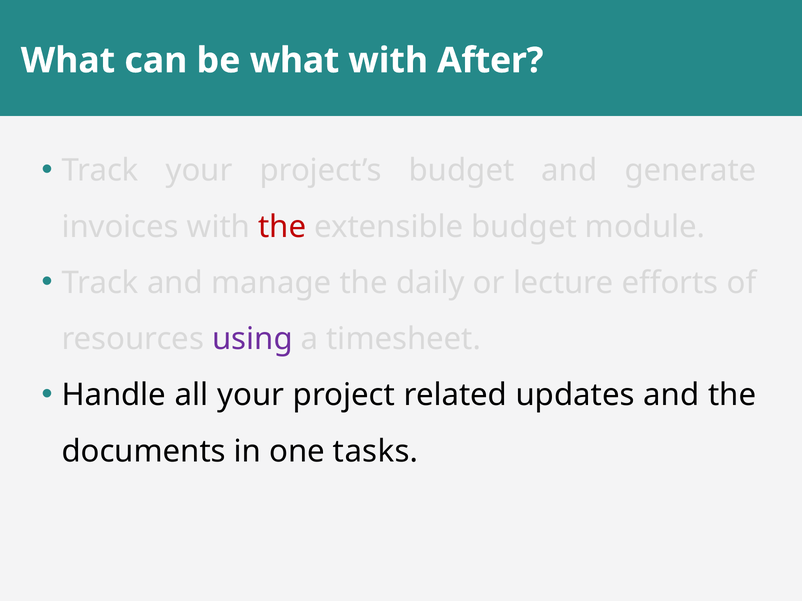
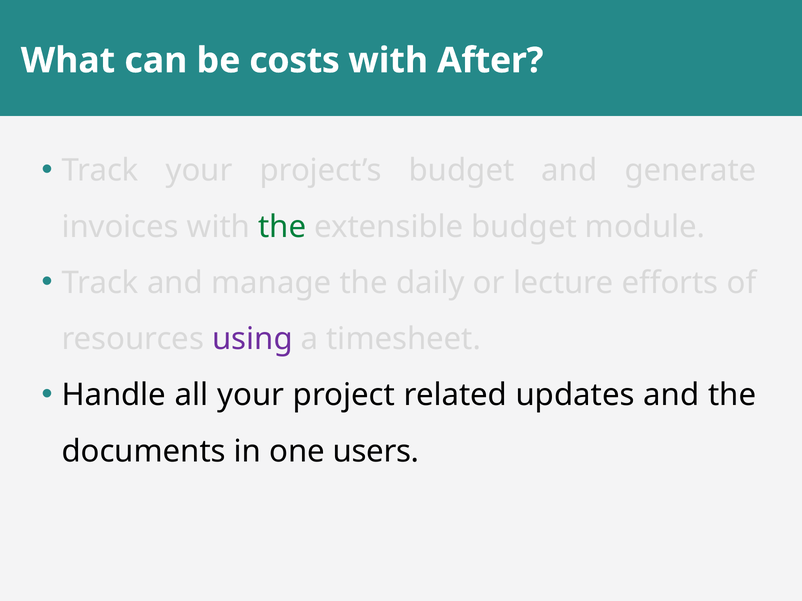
be what: what -> costs (295, 61)
the colour: red -> green (282, 227)
tasks: tasks -> users (376, 452)
